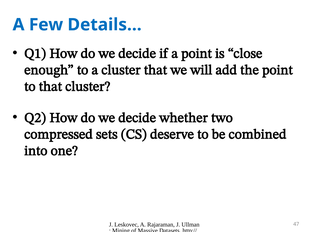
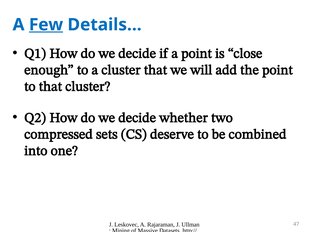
Few underline: none -> present (46, 25)
